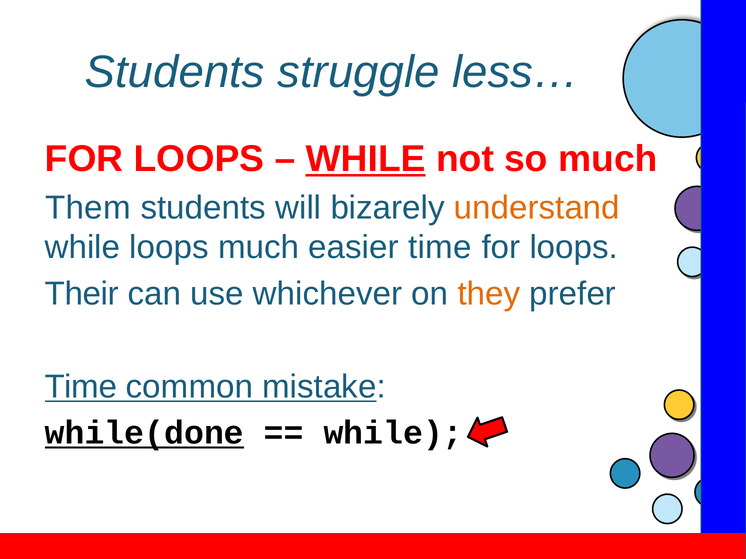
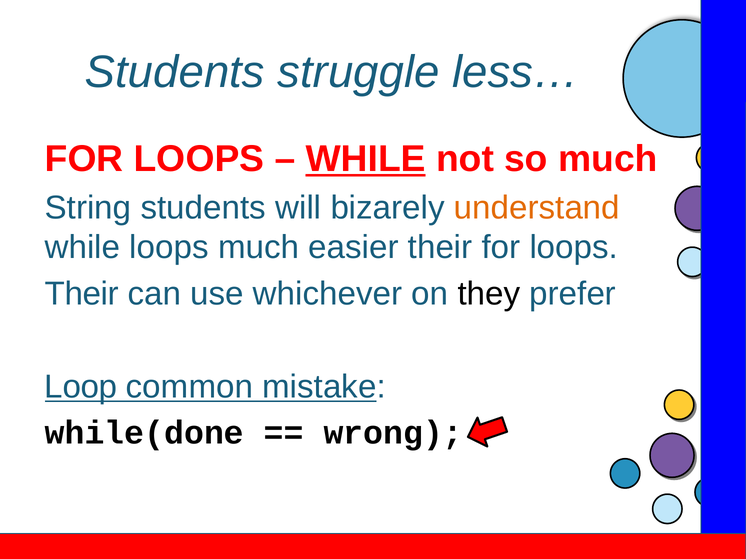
Them: Them -> String (88, 208)
easier time: time -> their (440, 248)
they colour: orange -> black (489, 294)
Time: Time -> Loop (81, 387)
while(done underline: present -> none (144, 433)
while: while -> wrong (393, 433)
